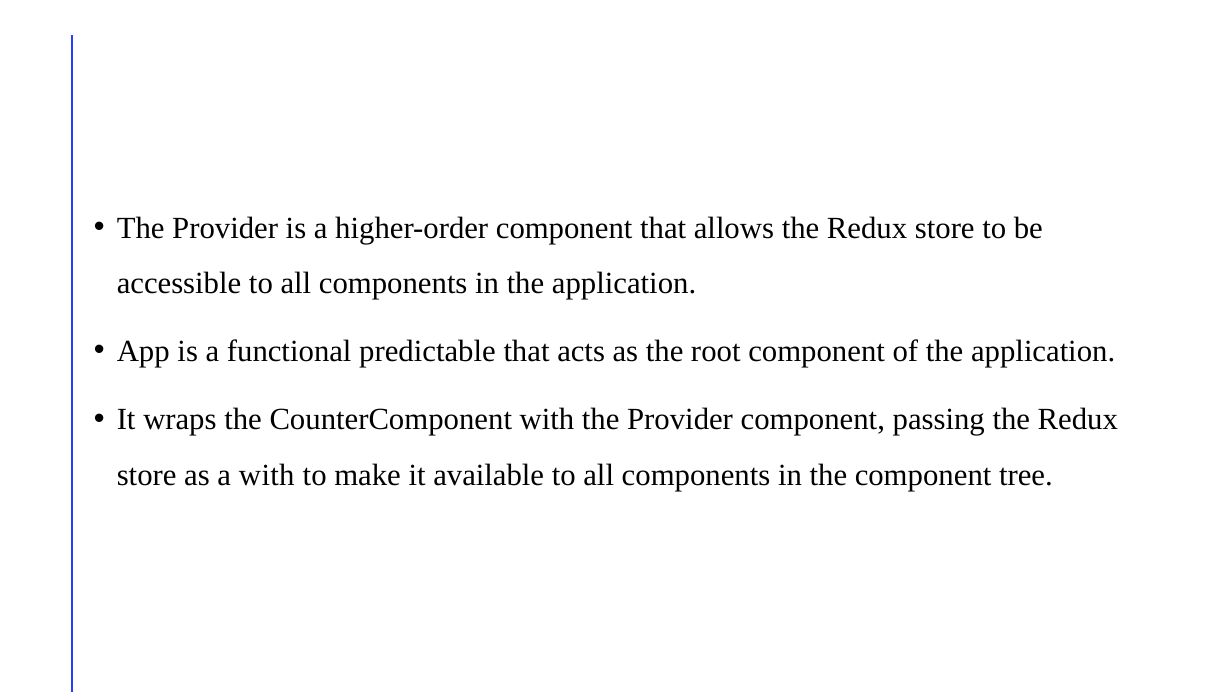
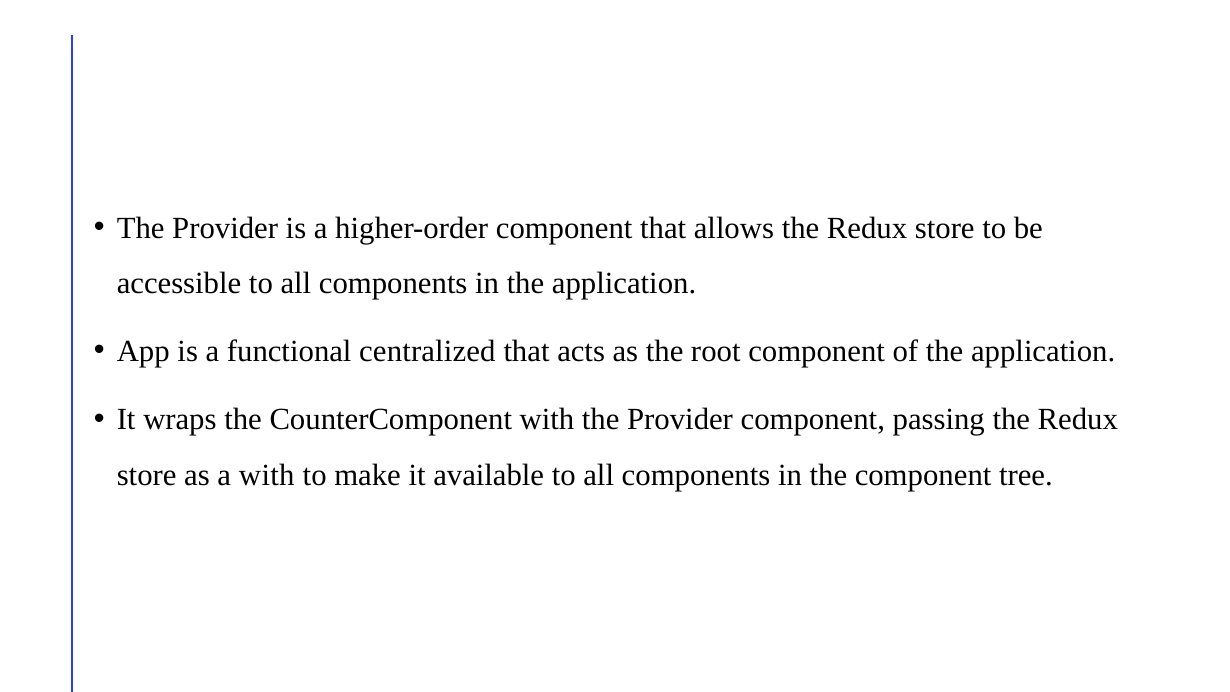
predictable: predictable -> centralized (427, 351)
